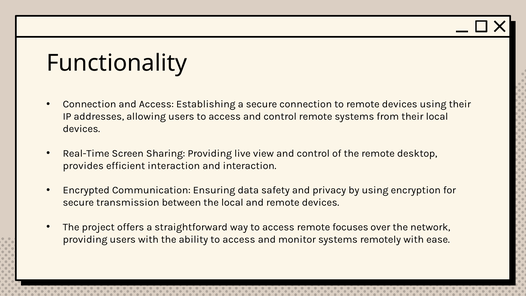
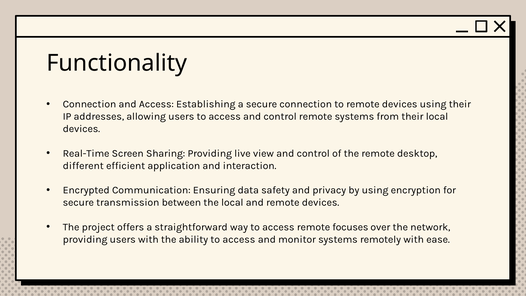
provides: provides -> different (83, 166)
efficient interaction: interaction -> application (174, 166)
